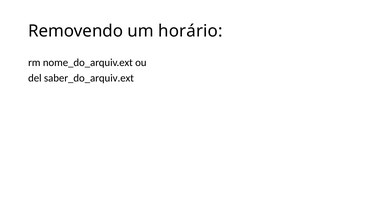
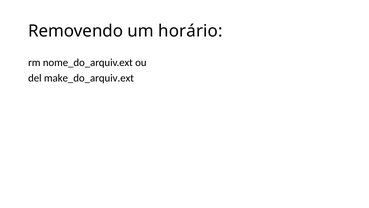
saber_do_arquiv.ext: saber_do_arquiv.ext -> make_do_arquiv.ext (89, 78)
